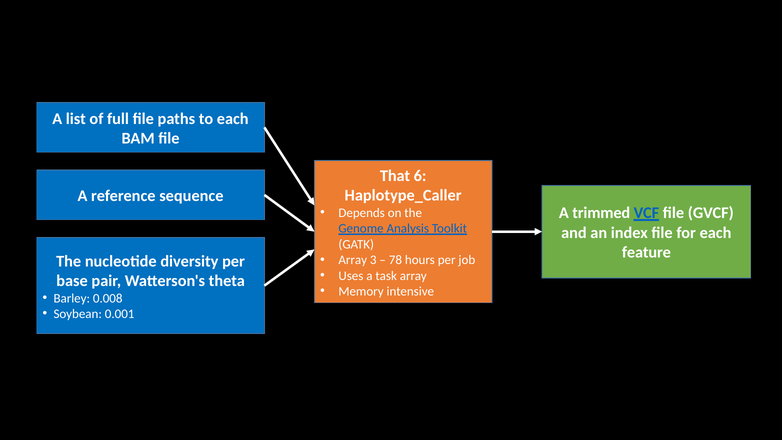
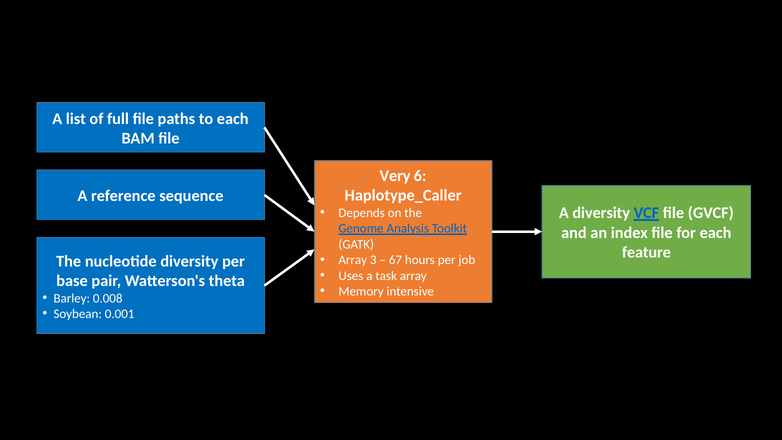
That: That -> Very (395, 176)
A trimmed: trimmed -> diversity (601, 213)
78: 78 -> 67 (395, 260)
